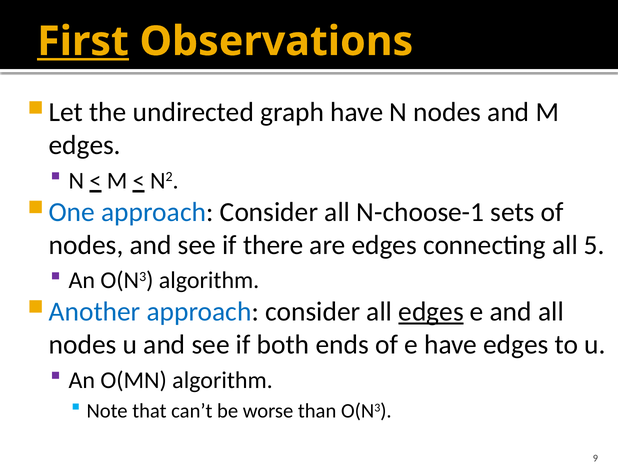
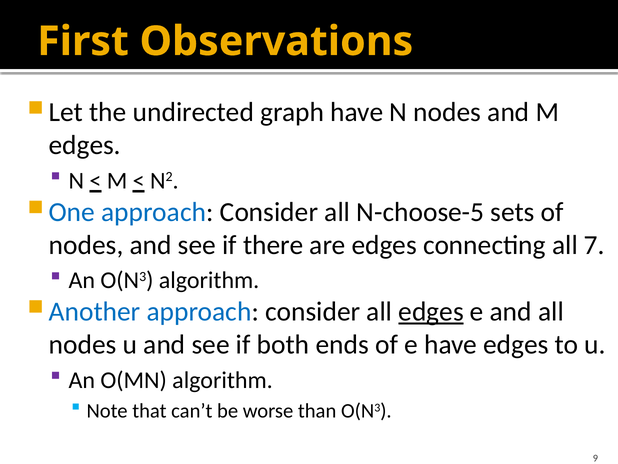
First underline: present -> none (83, 41)
N-choose-1: N-choose-1 -> N-choose-5 (420, 212)
5: 5 -> 7 (594, 245)
